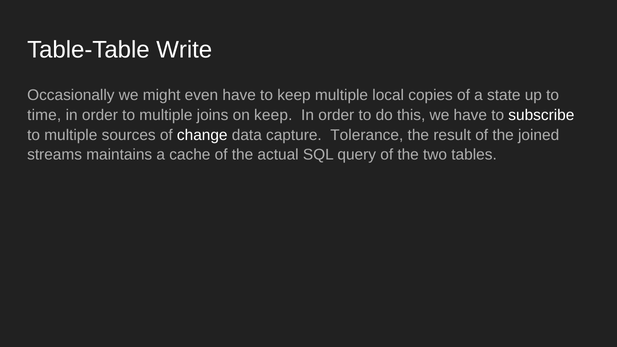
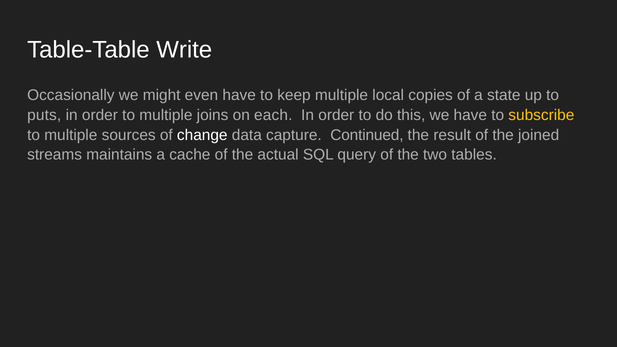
time: time -> puts (44, 115)
on keep: keep -> each (273, 115)
subscribe colour: white -> yellow (541, 115)
Tolerance: Tolerance -> Continued (367, 135)
